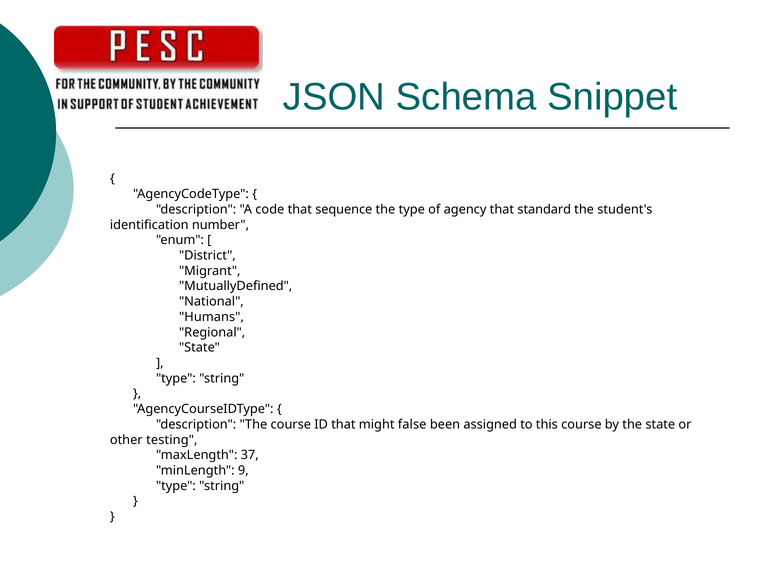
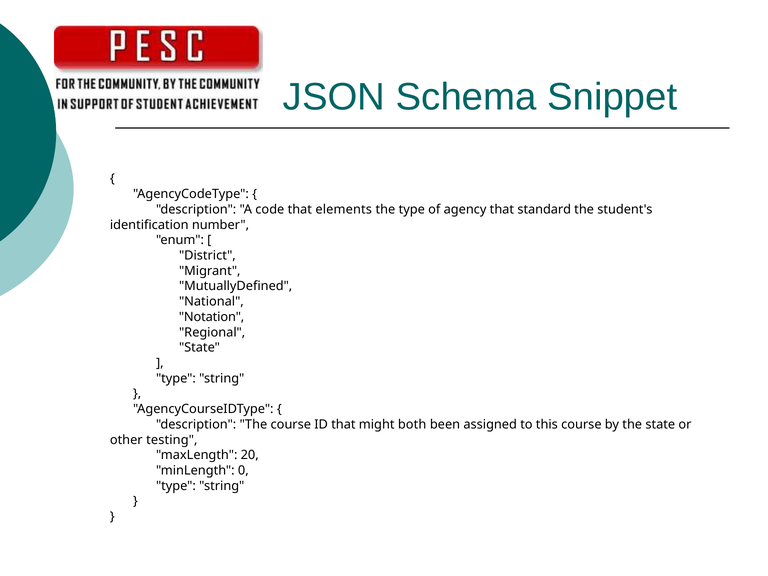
sequence: sequence -> elements (344, 209)
Humans: Humans -> Notation (212, 317)
false: false -> both (412, 424)
37: 37 -> 20 (250, 455)
9: 9 -> 0 (243, 471)
